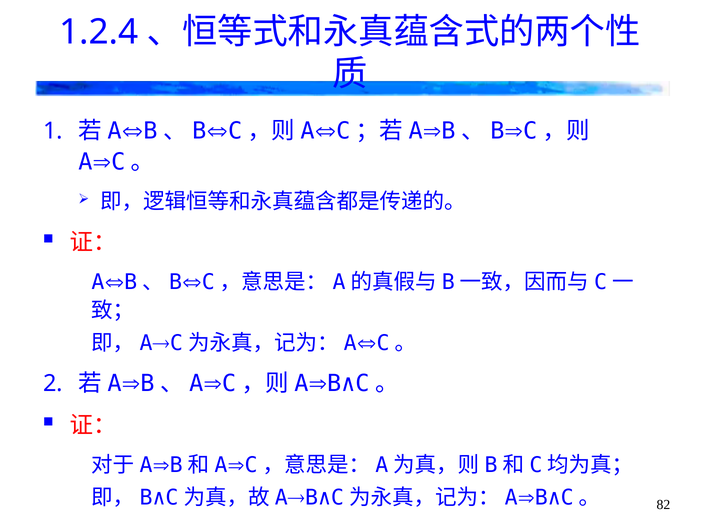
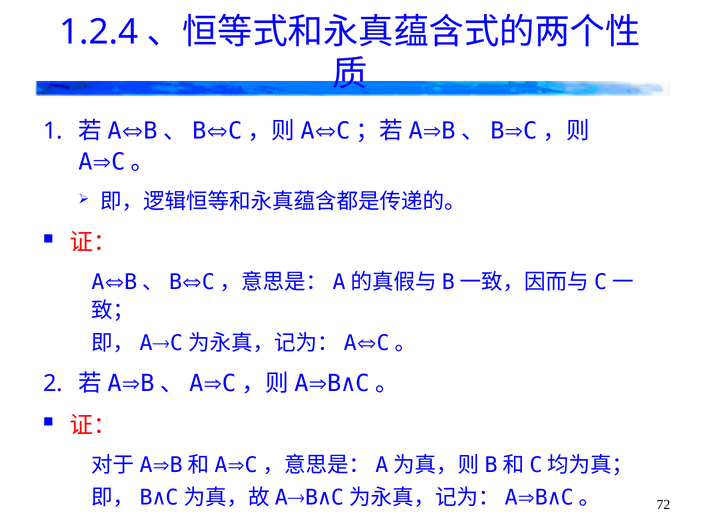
82: 82 -> 72 (663, 505)
